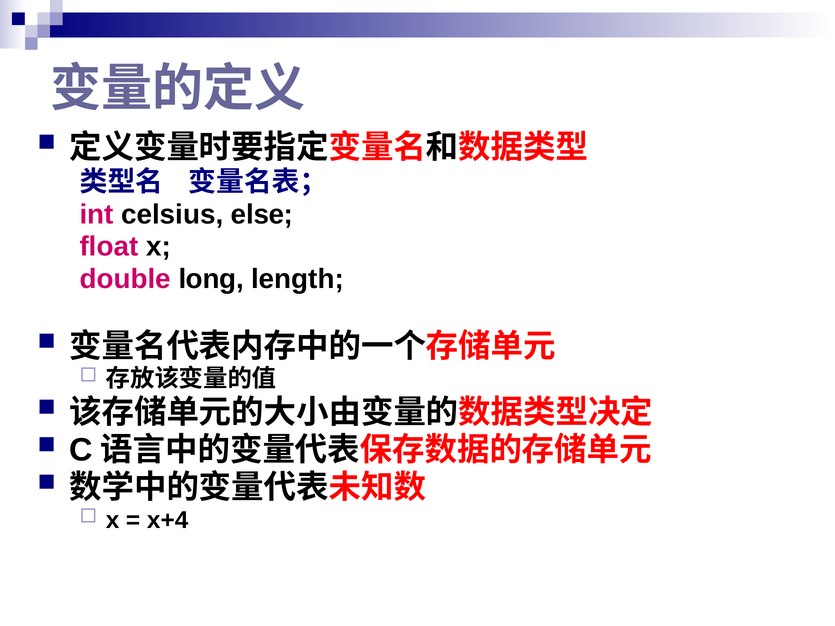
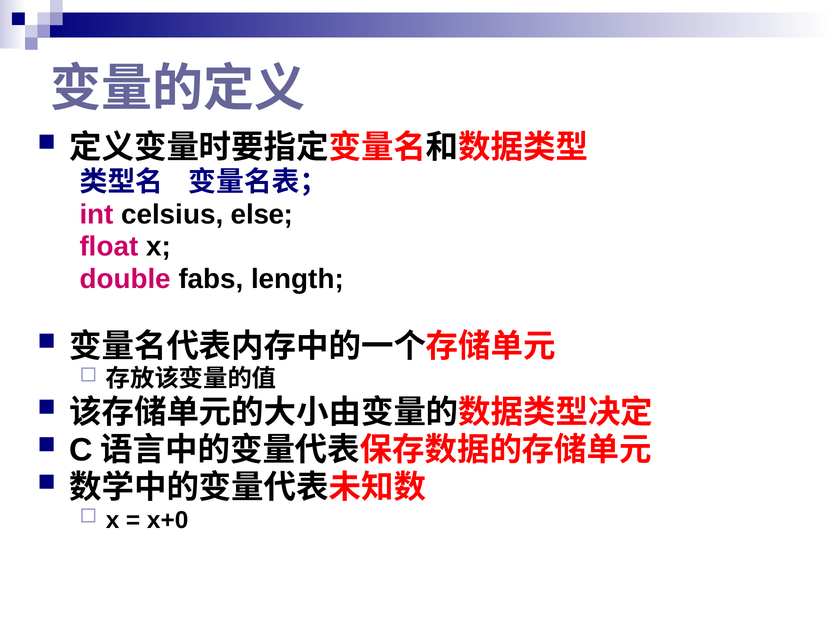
long: long -> fabs (211, 279)
x+4: x+4 -> x+0 (168, 520)
